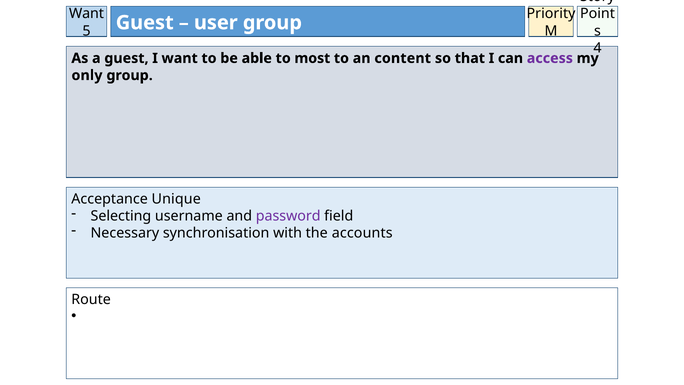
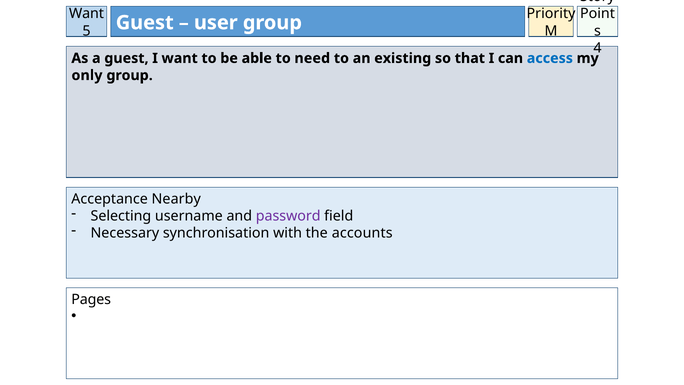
most: most -> need (312, 58)
content: content -> existing (403, 58)
access colour: purple -> blue (550, 58)
Unique: Unique -> Nearby (176, 199)
Route: Route -> Pages (91, 299)
